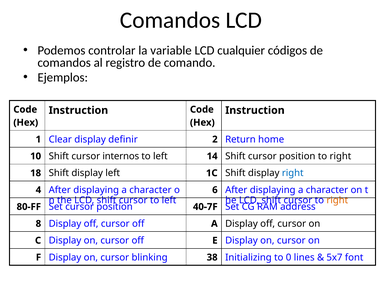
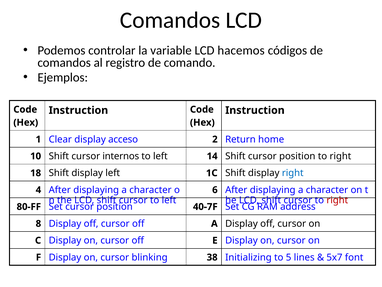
cualquier: cualquier -> hacemos (241, 50)
definir: definir -> acceso (123, 139)
right colour: orange -> red (337, 200)
0: 0 -> 5 (289, 257)
